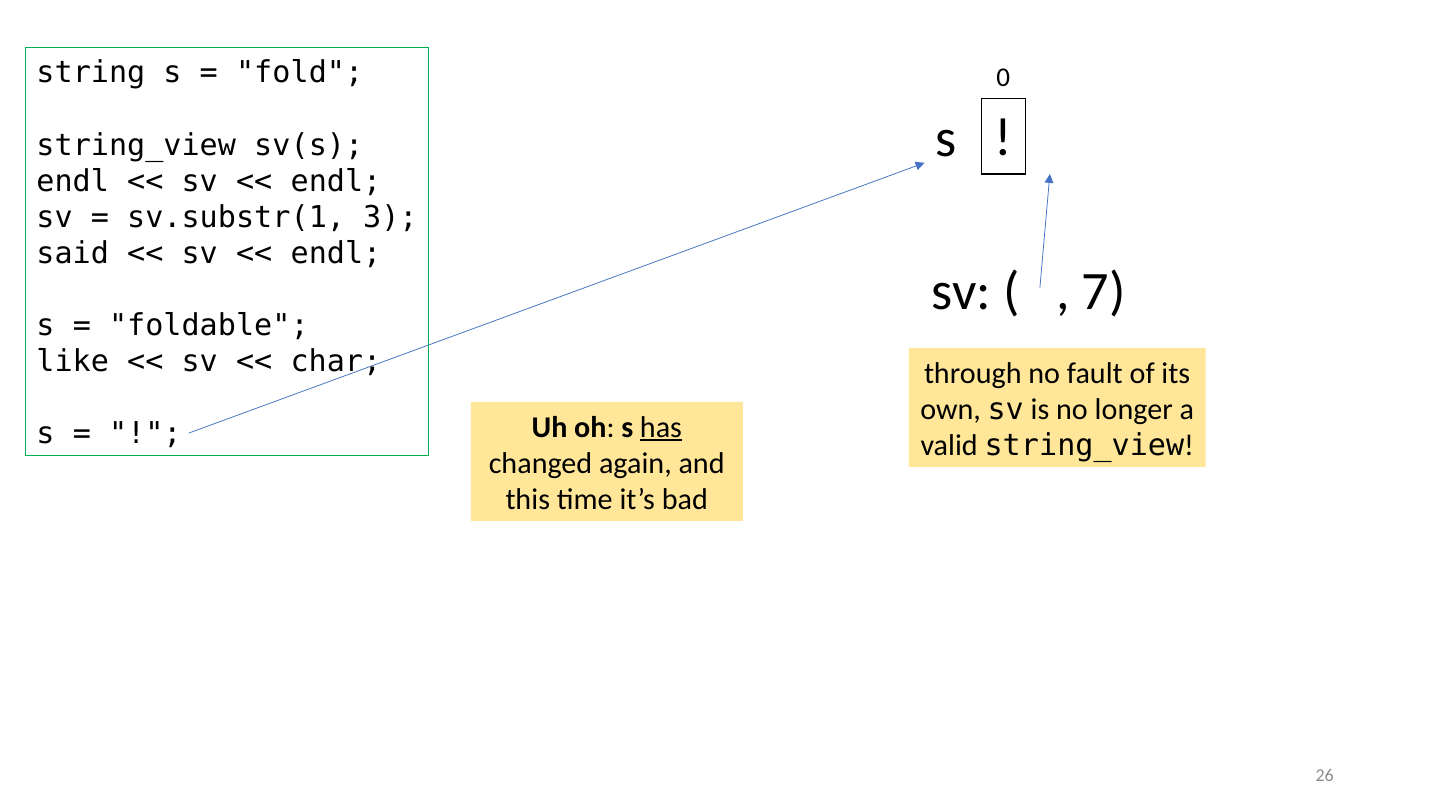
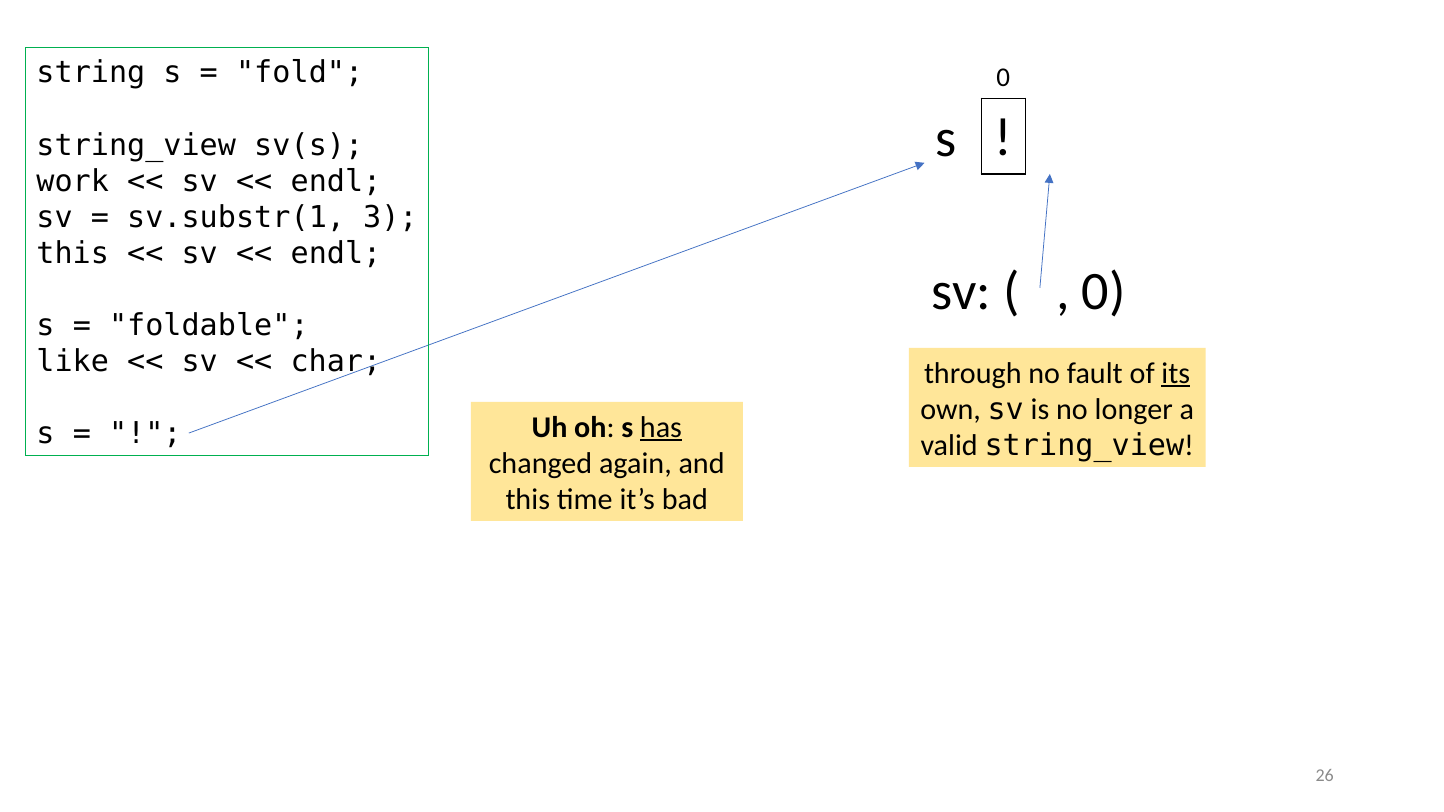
endl: endl -> work (73, 181)
said: said -> this (73, 254)
7: 7 -> 0 (1104, 291)
its underline: none -> present (1176, 374)
